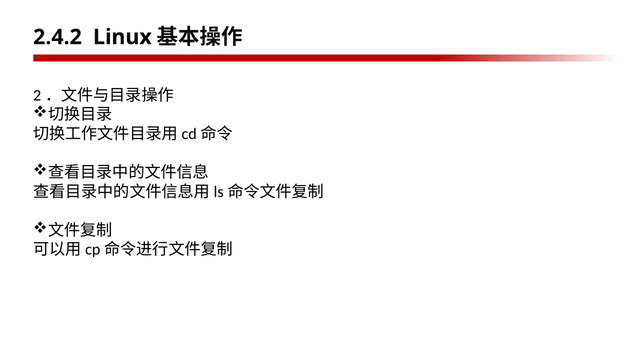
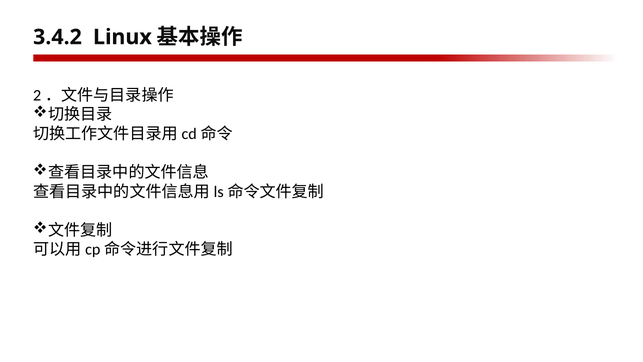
2.4.2: 2.4.2 -> 3.4.2 (57, 37)
